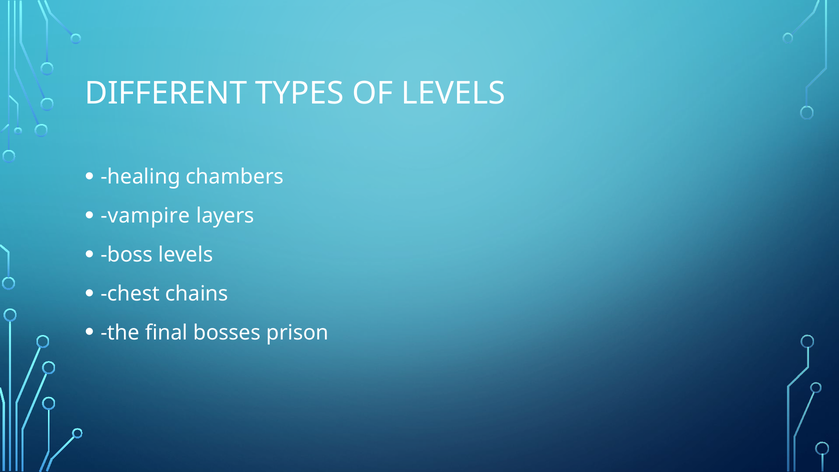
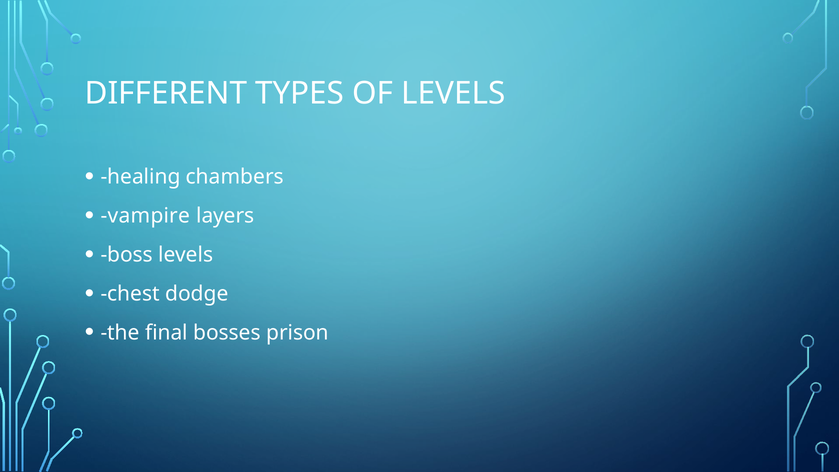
chains: chains -> dodge (197, 294)
